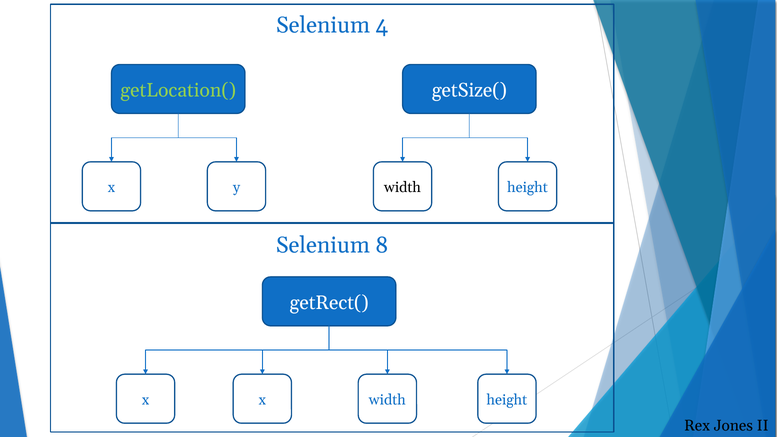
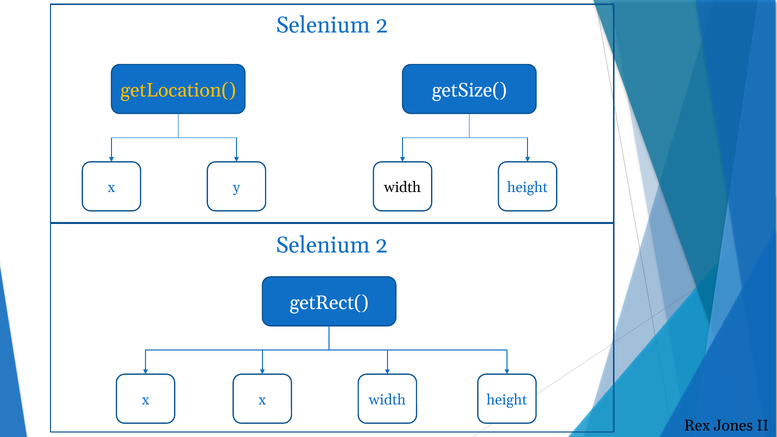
4: 4 -> 2 (382, 25)
getLocation( colour: light green -> yellow (178, 90)
8: 8 -> 2 (382, 245)
